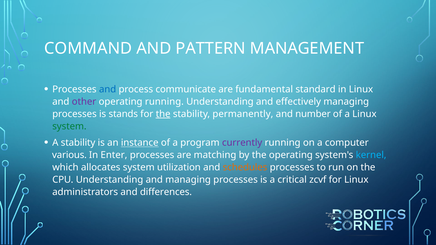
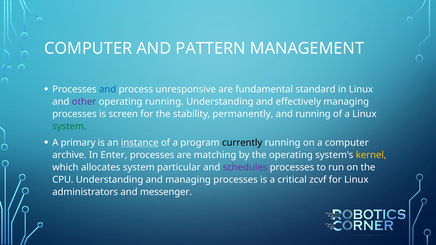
COMMAND: COMMAND -> COMPUTER (88, 48)
communicate: communicate -> unresponsive (186, 89)
stands: stands -> screen (123, 114)
the underline: present -> none (163, 114)
and number: number -> running (313, 114)
A stability: stability -> primary (78, 143)
currently colour: purple -> black (242, 143)
various: various -> archive (69, 155)
kernel colour: light blue -> yellow (371, 155)
utilization: utilization -> particular (179, 168)
schedules colour: orange -> purple (245, 168)
differences: differences -> messenger (166, 192)
